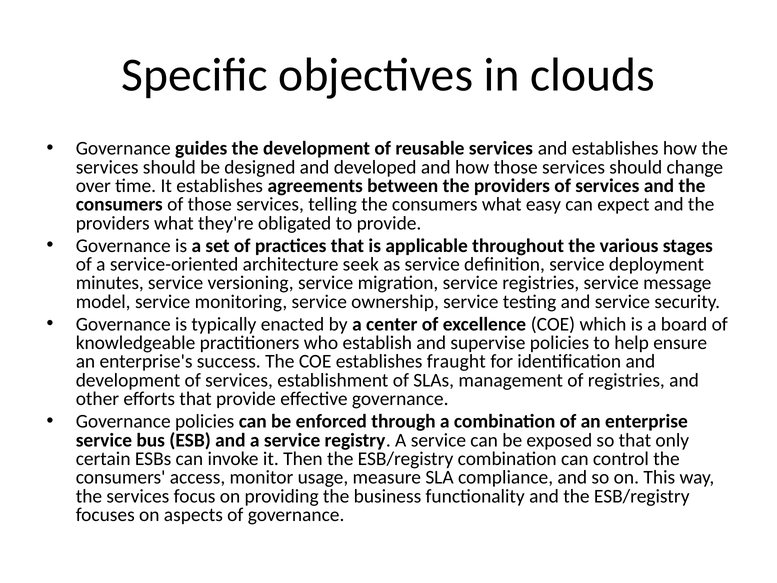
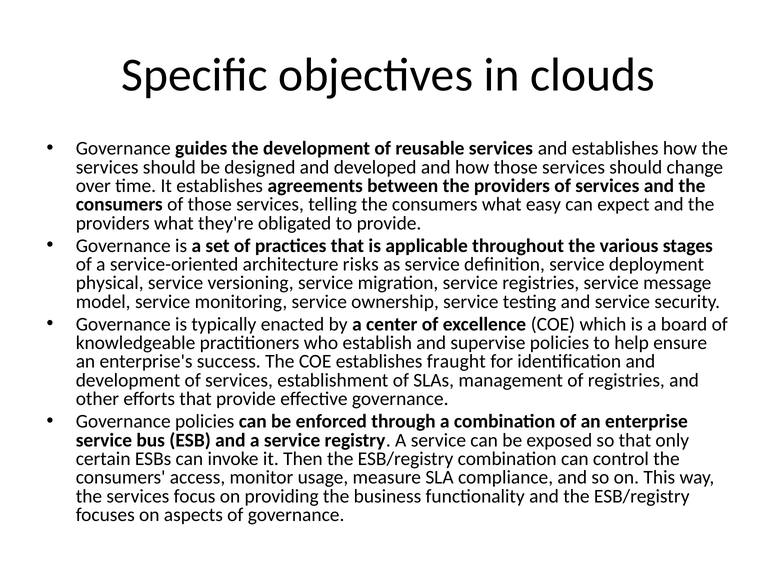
seek: seek -> risks (361, 264)
minutes: minutes -> physical (110, 283)
